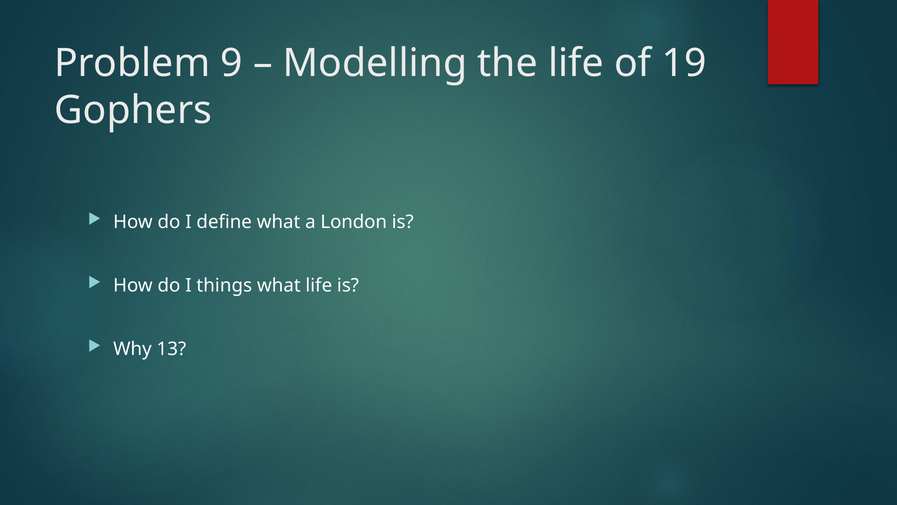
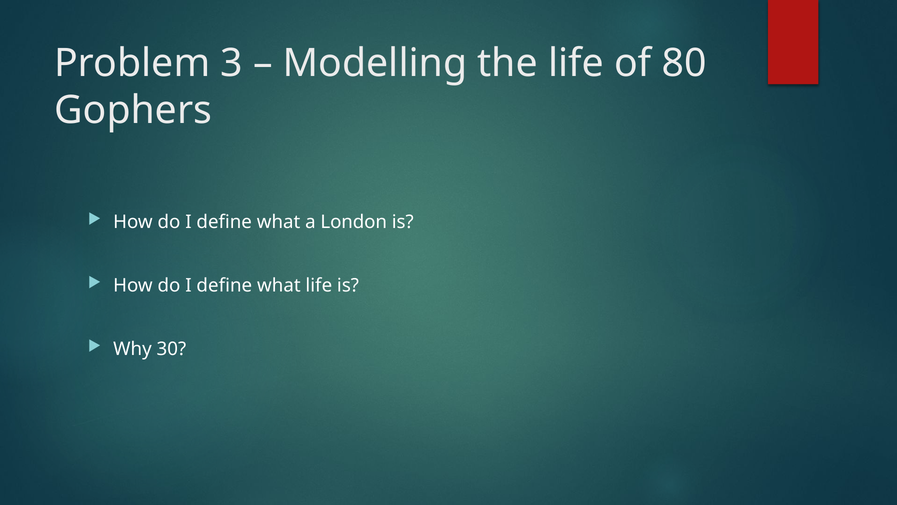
9: 9 -> 3 (232, 63)
19: 19 -> 80 (684, 63)
things: things -> define (224, 285)
13: 13 -> 30 (171, 349)
